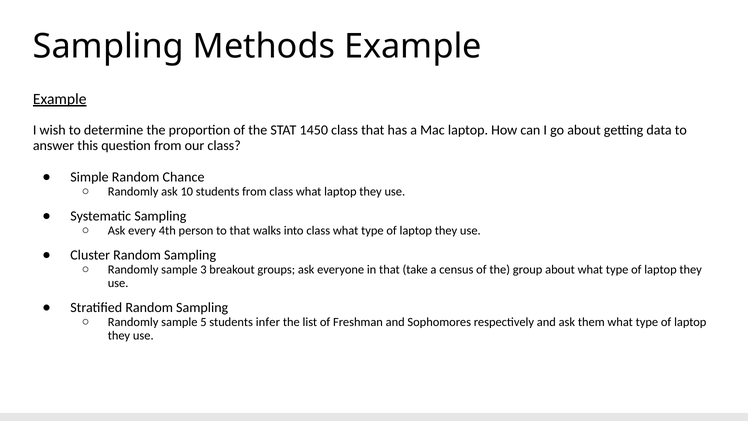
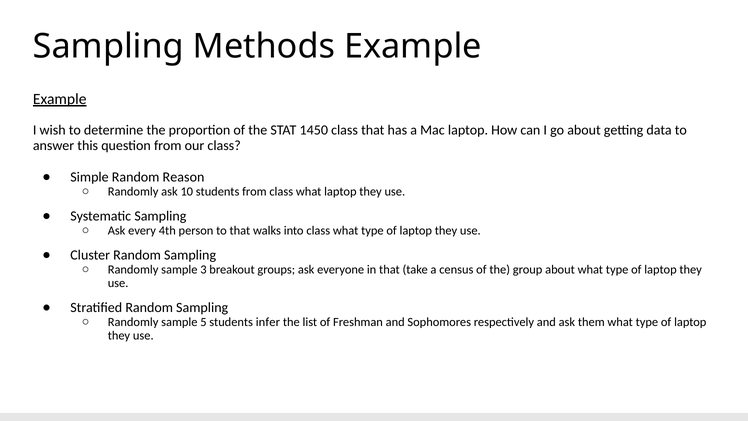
Chance: Chance -> Reason (184, 177)
